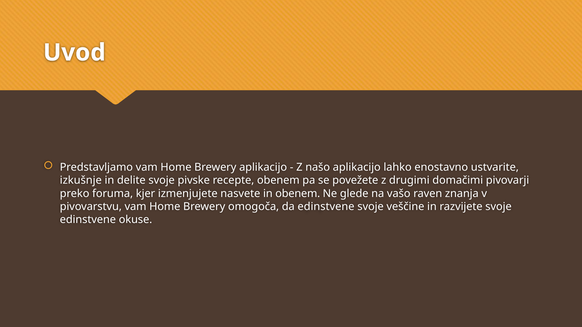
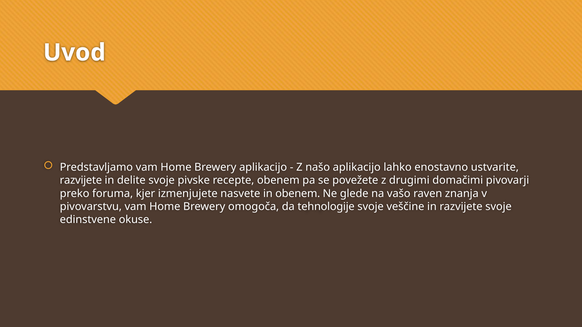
izkušnje: izkušnje -> razvijete (81, 181)
da edinstvene: edinstvene -> tehnologije (326, 207)
